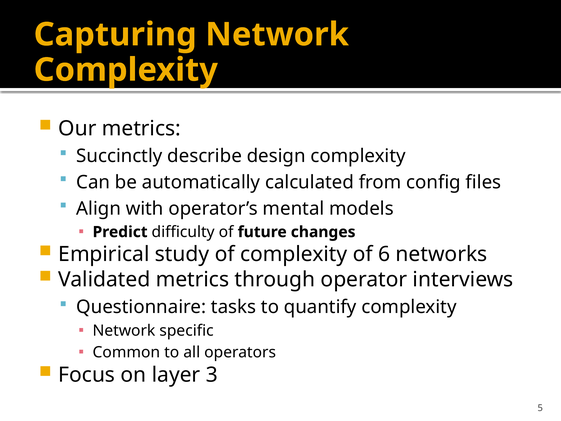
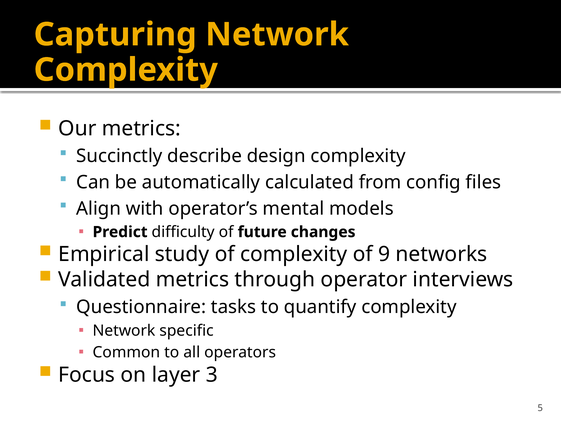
6: 6 -> 9 (384, 254)
